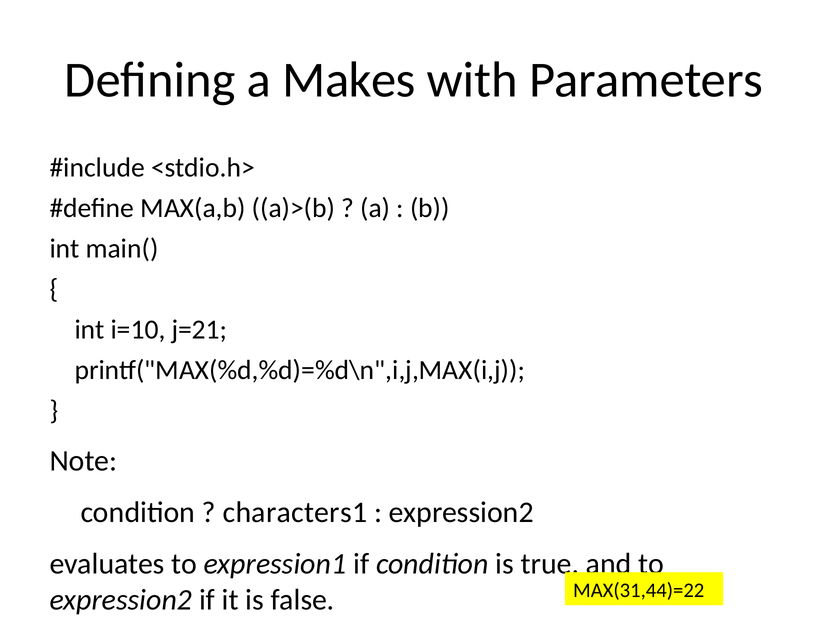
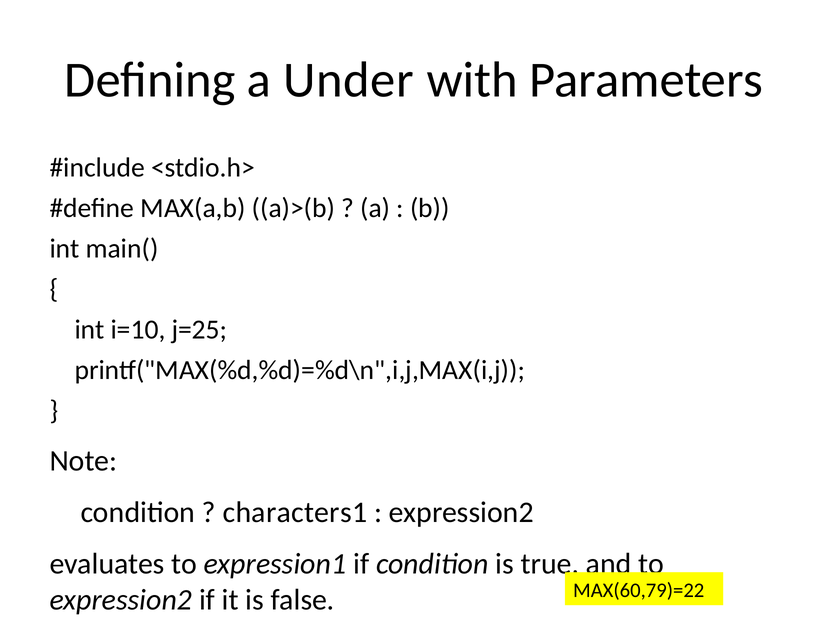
Makes: Makes -> Under (349, 80)
j=21: j=21 -> j=25 (199, 329)
MAX(31,44)=22: MAX(31,44)=22 -> MAX(60,79)=22 (639, 590)
